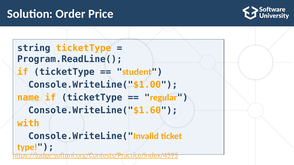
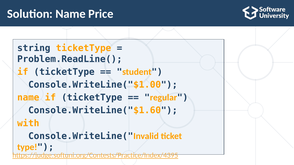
Solution Order: Order -> Name (71, 14)
Program.ReadLine(: Program.ReadLine( -> Problem.ReadLine( (70, 59)
